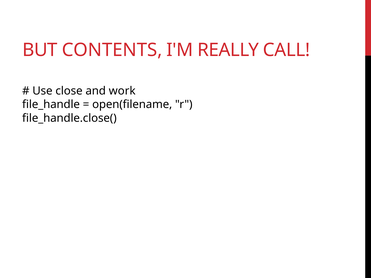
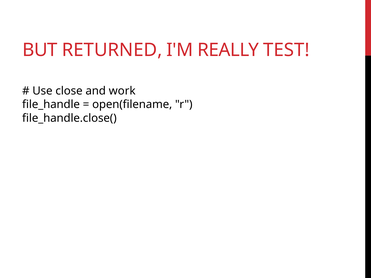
CONTENTS: CONTENTS -> RETURNED (112, 50)
CALL: CALL -> TEST (286, 50)
